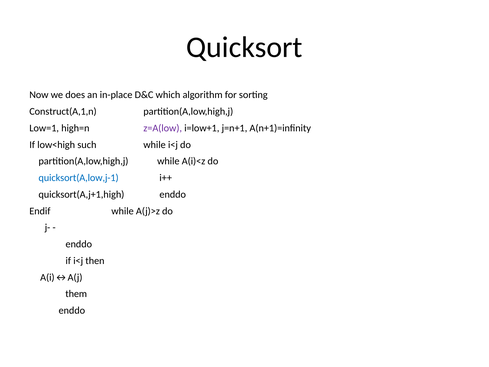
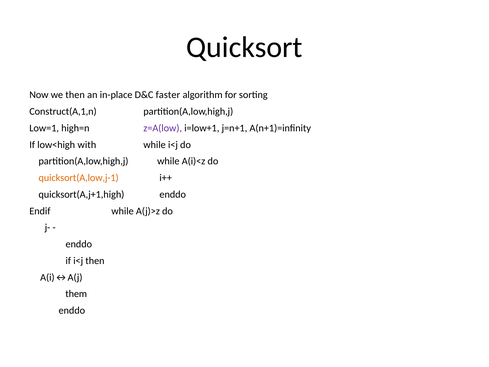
we does: does -> then (75, 95)
which: which -> faster (168, 95)
such: such -> with (87, 145)
quicksort(A,low,j-1 colour: blue -> orange (79, 178)
